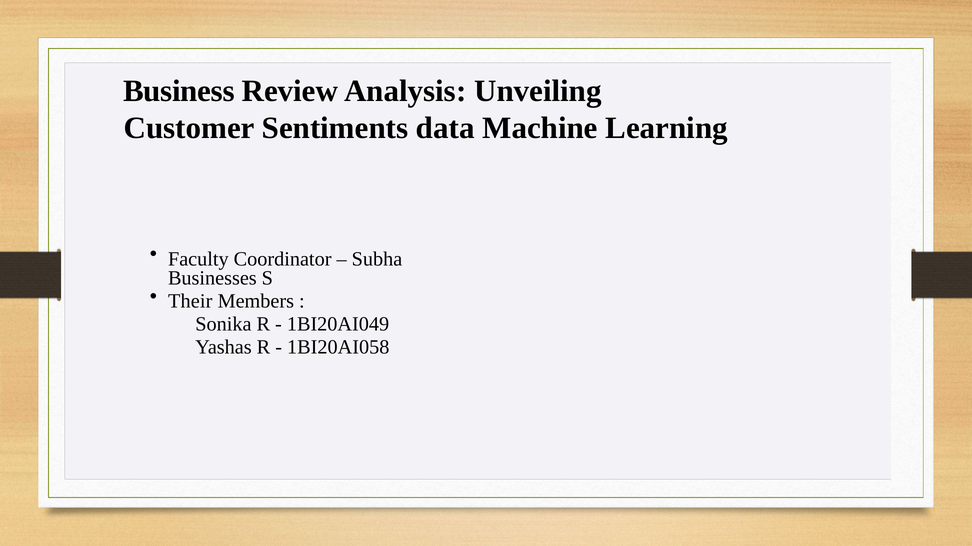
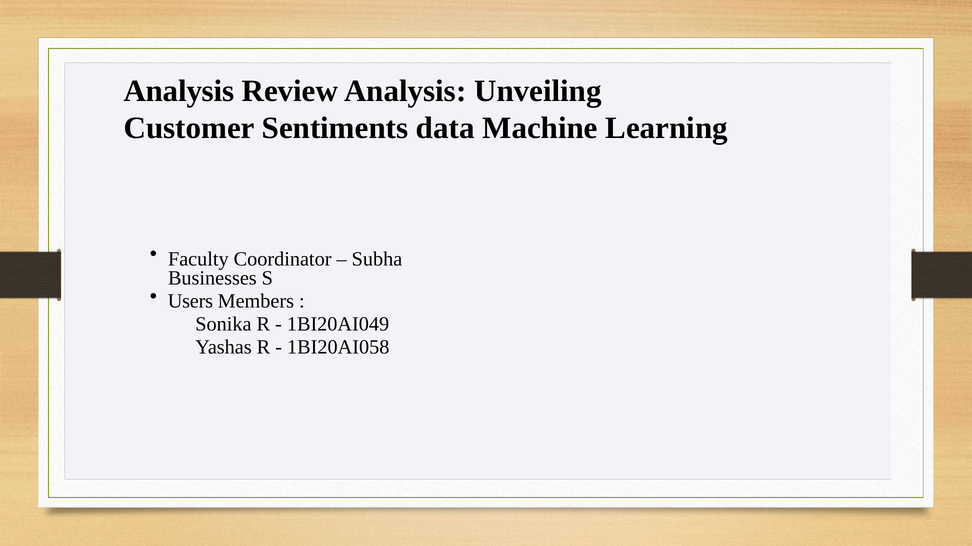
Business: Business -> Analysis (179, 91)
Their: Their -> Users (190, 302)
